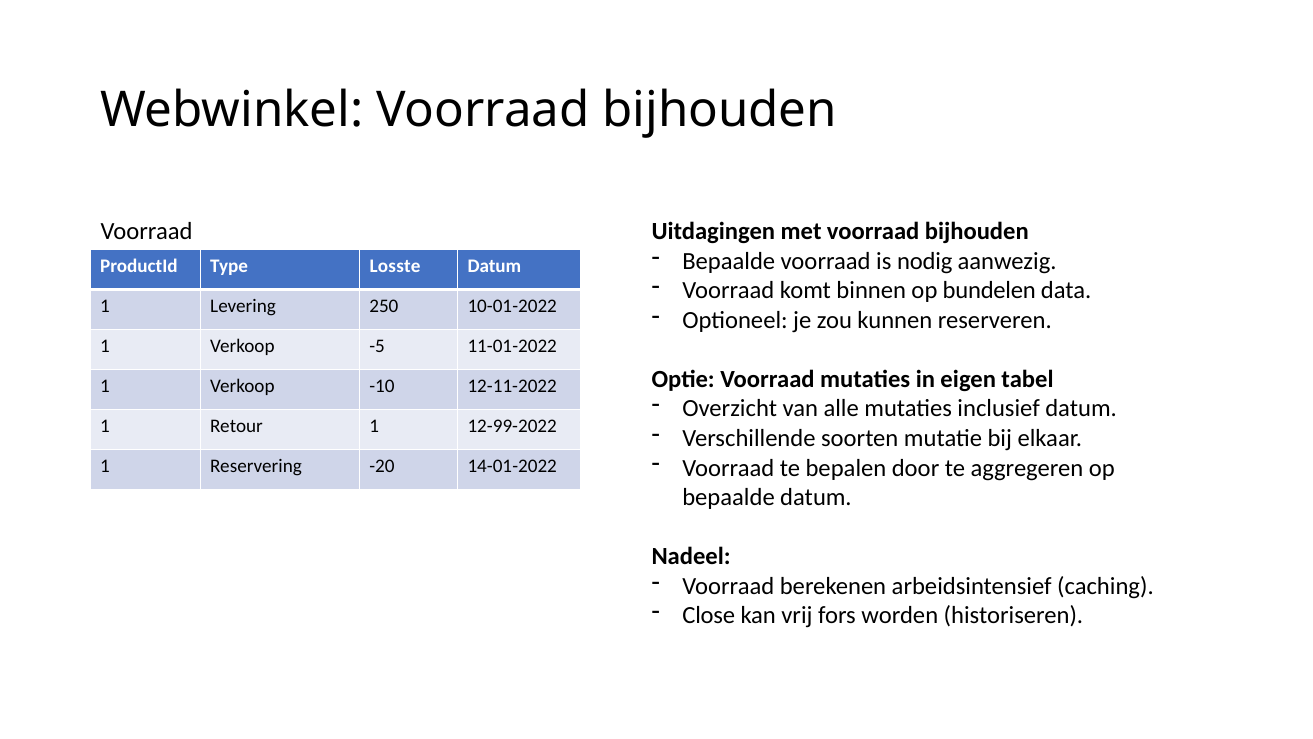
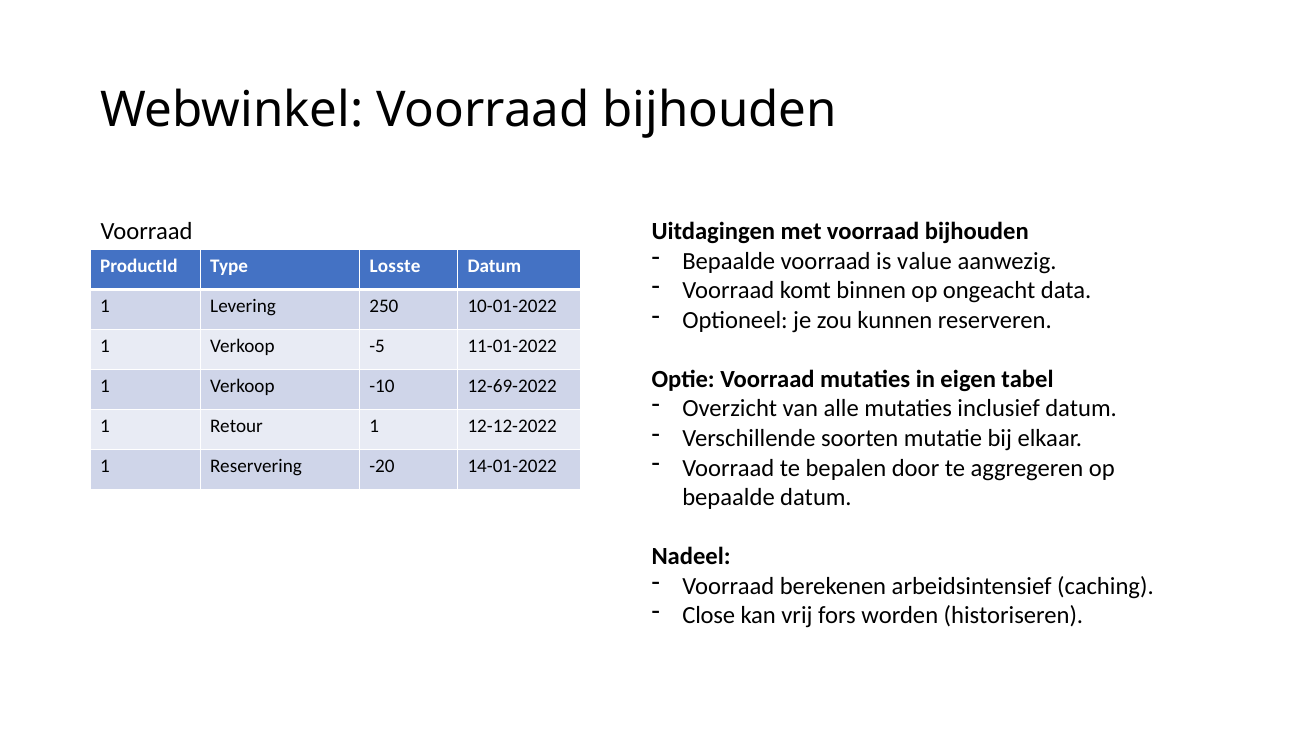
nodig: nodig -> value (925, 261)
bundelen: bundelen -> ongeacht (989, 290)
12-11-2022: 12-11-2022 -> 12-69-2022 (512, 386)
12-99-2022: 12-99-2022 -> 12-12-2022 (512, 426)
